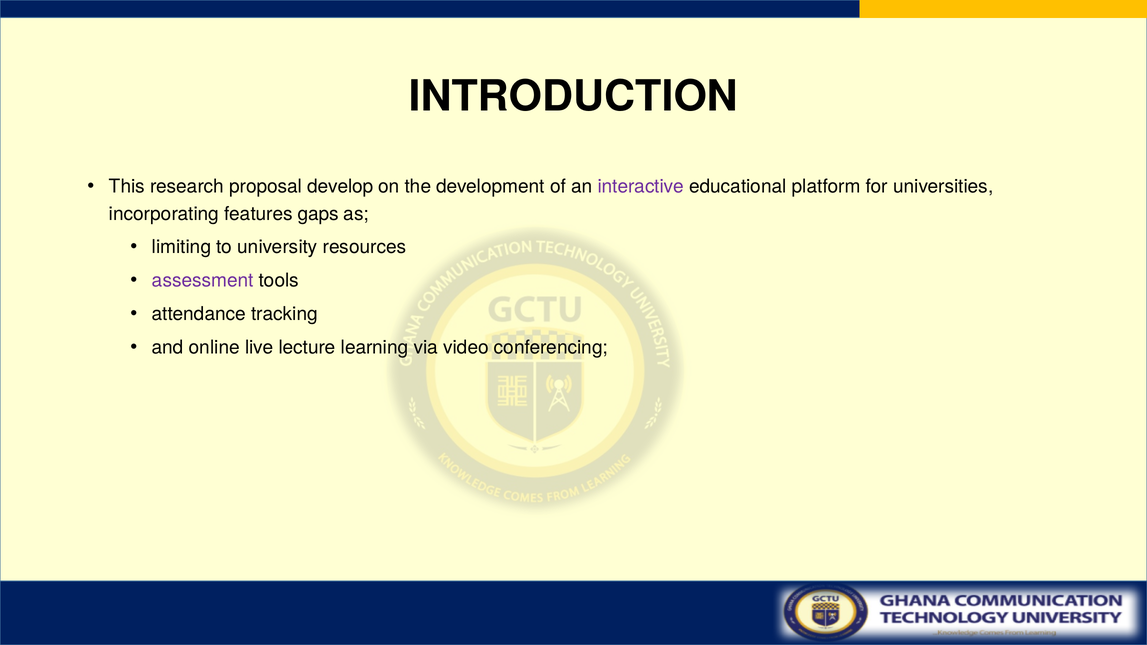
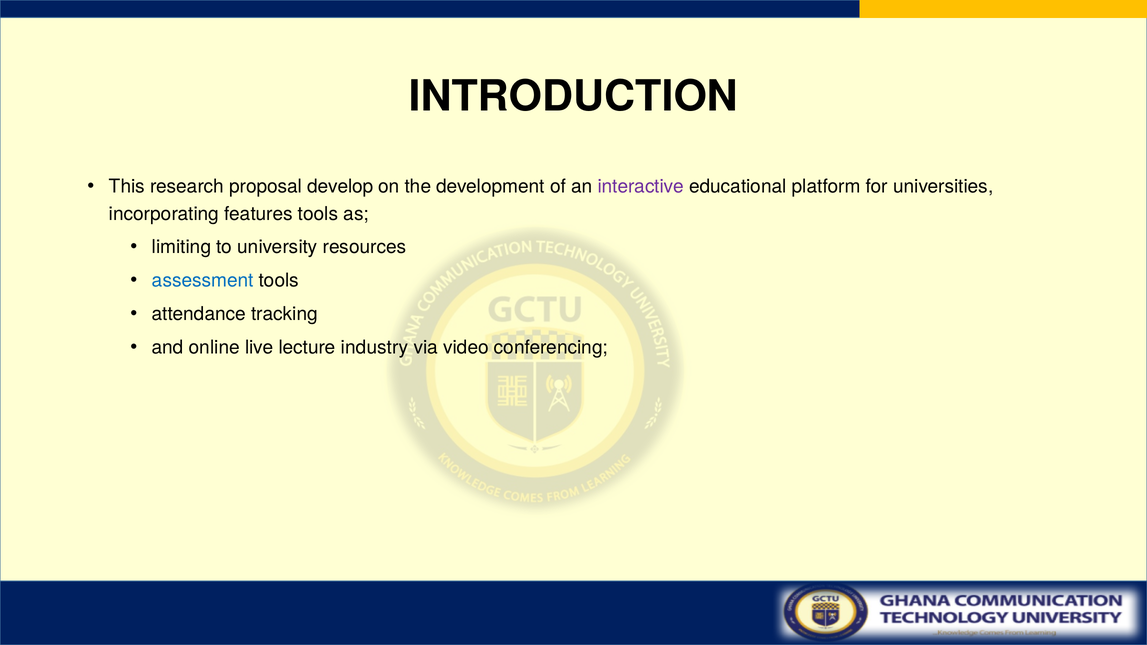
features gaps: gaps -> tools (318, 214)
assessment colour: purple -> blue (203, 281)
learning: learning -> industry (375, 348)
